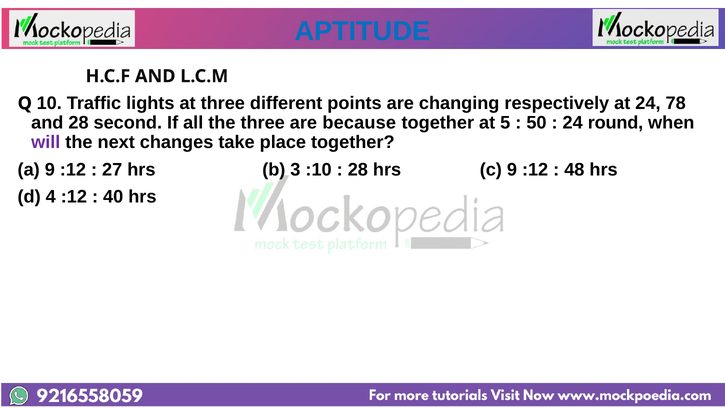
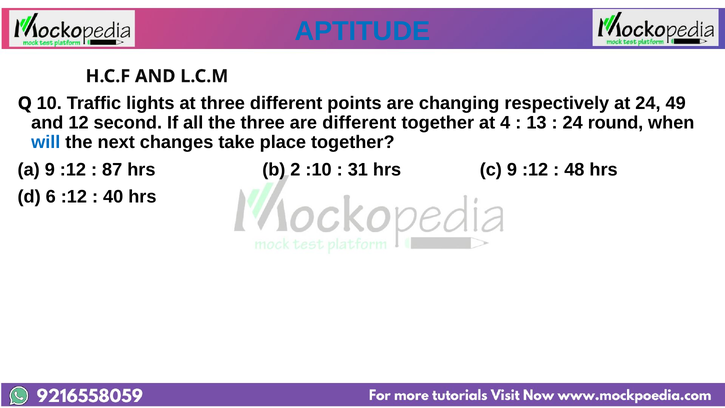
78: 78 -> 49 (676, 103)
and 28: 28 -> 12 (79, 123)
are because: because -> different (359, 123)
5: 5 -> 4 (505, 123)
50: 50 -> 13 (536, 123)
will colour: purple -> blue (46, 142)
27: 27 -> 87 (112, 170)
3: 3 -> 2 (295, 170)
28: 28 -> 31 (358, 170)
4: 4 -> 6 (51, 197)
